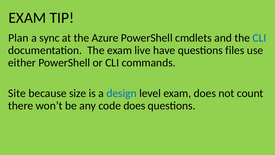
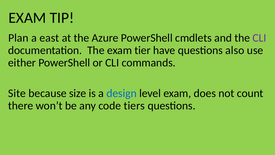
sync: sync -> east (49, 38)
CLI colour: blue -> purple (259, 38)
live: live -> tier (143, 50)
files: files -> also (235, 50)
code does: does -> tiers (134, 105)
